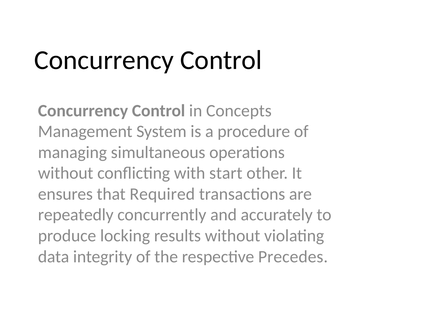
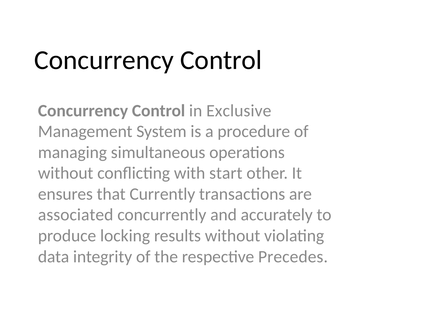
Concepts: Concepts -> Exclusive (239, 111)
Required: Required -> Currently (162, 194)
repeatedly: repeatedly -> associated (76, 215)
